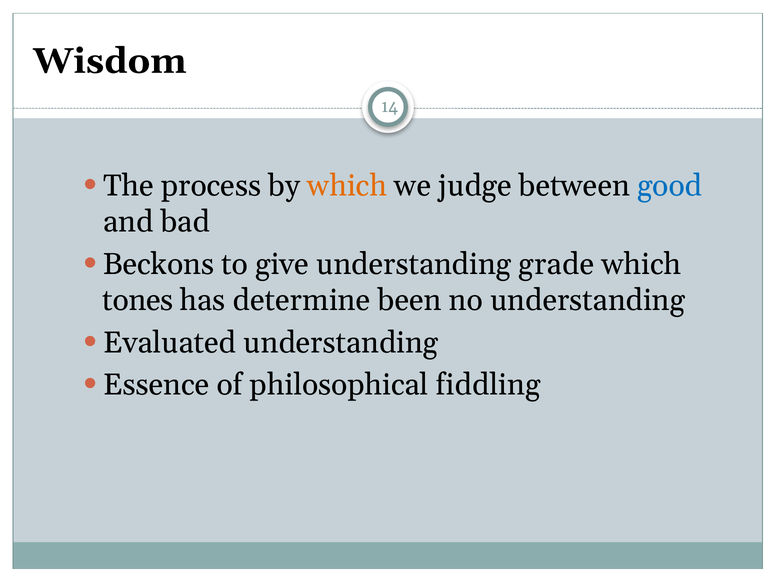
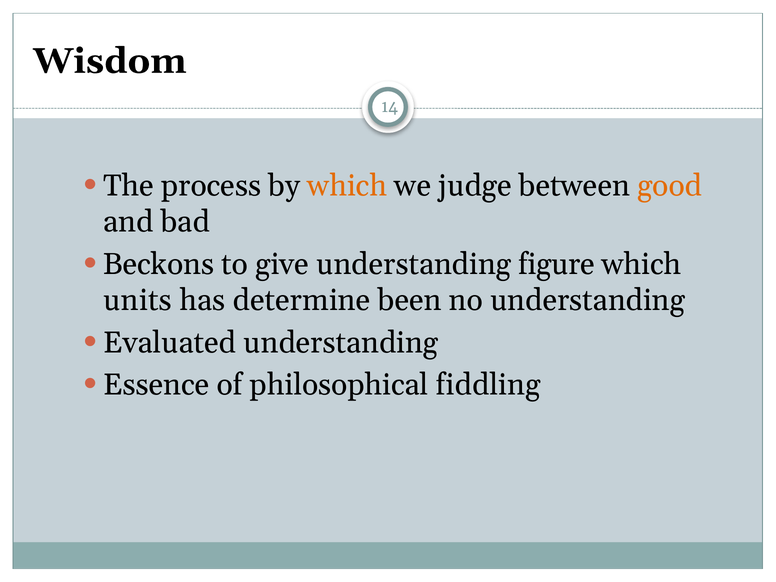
good colour: blue -> orange (670, 186)
grade: grade -> figure (557, 264)
tones: tones -> units (138, 300)
